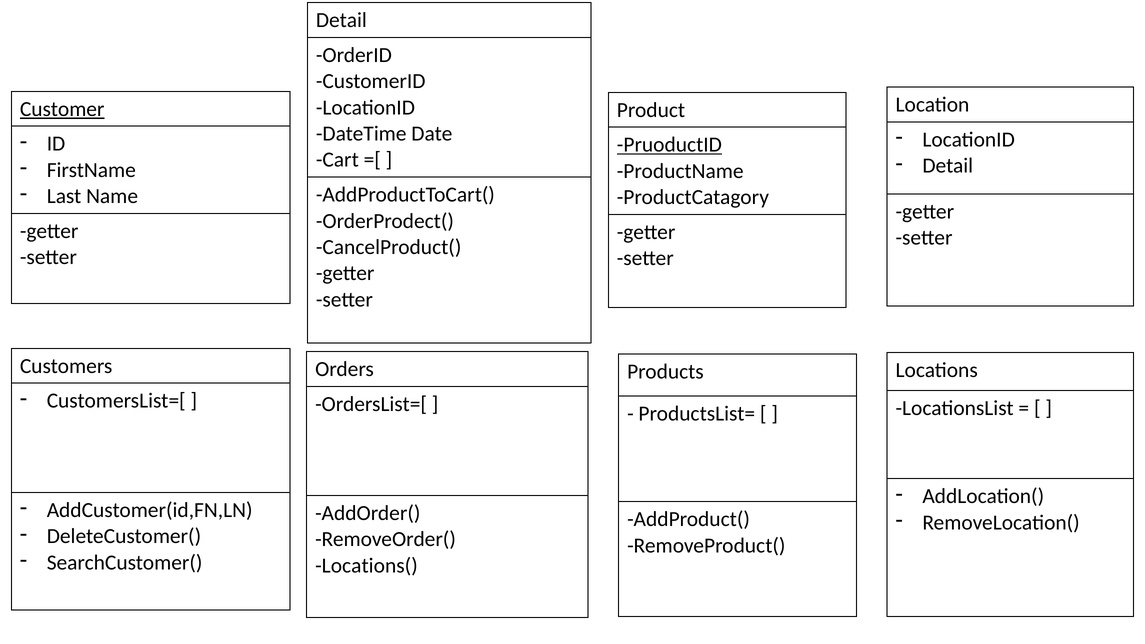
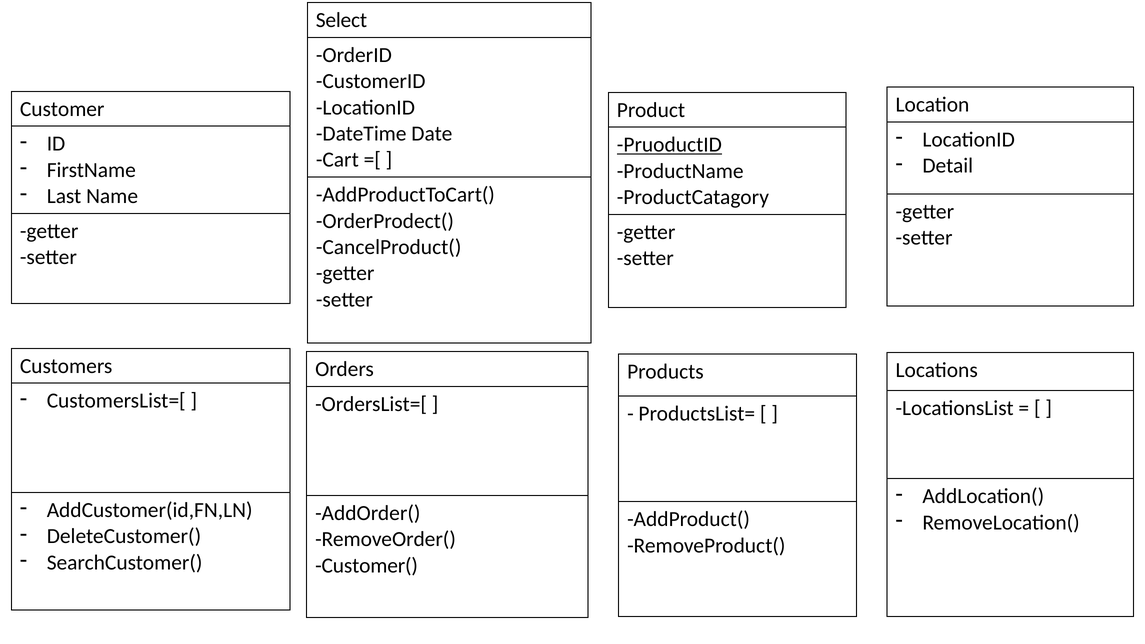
Detail: Detail -> Select (341, 20)
Customer underline: present -> none (62, 109)
Locations(: Locations( -> Customer( (367, 566)
